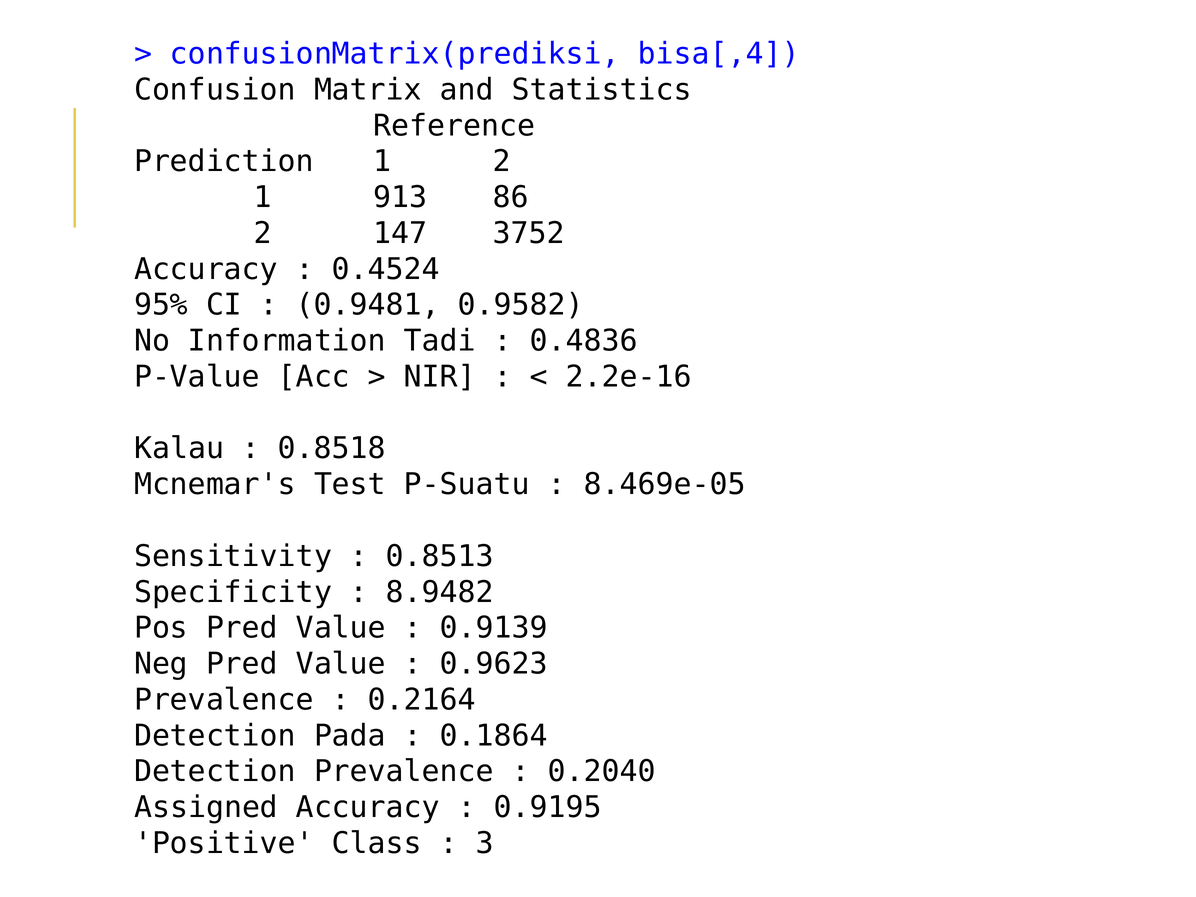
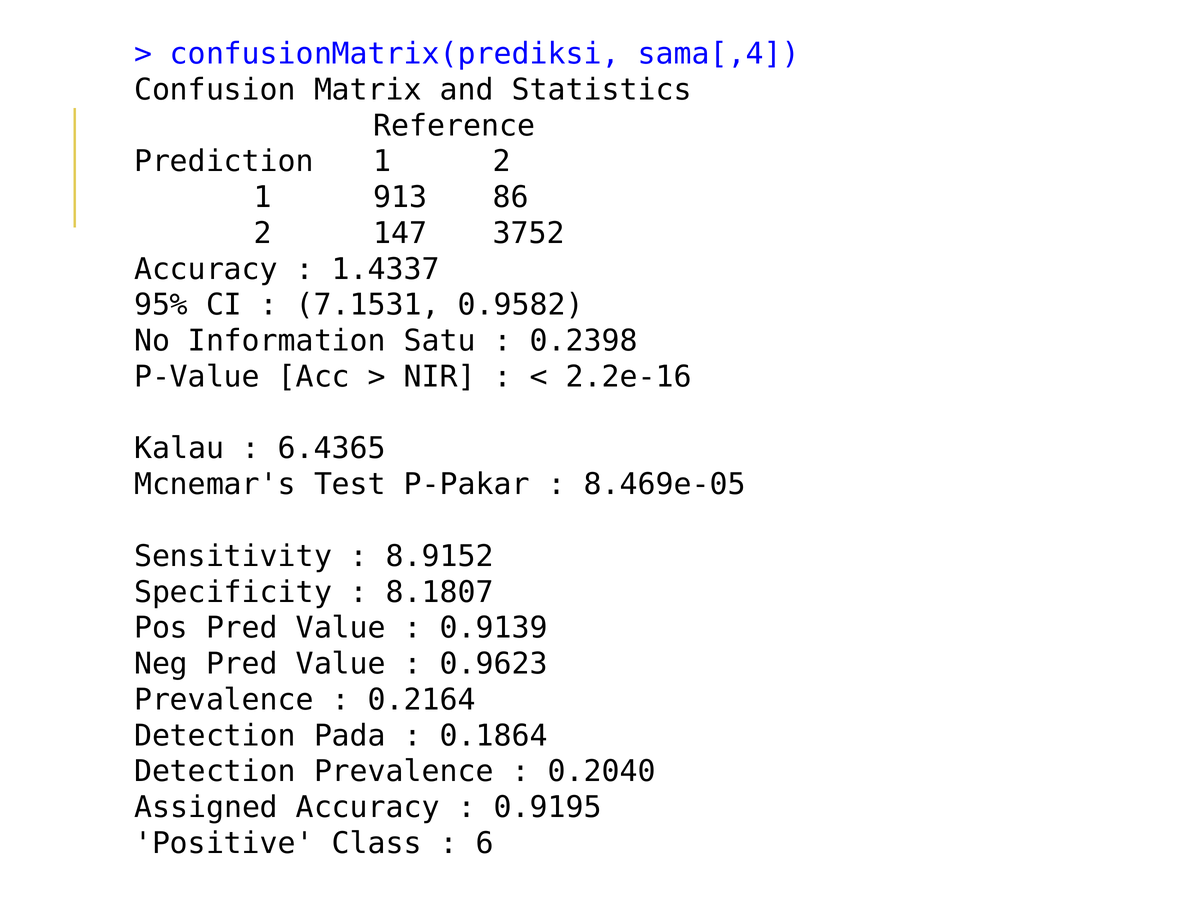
bisa[,4: bisa[,4 -> sama[,4 (719, 54)
0.4524: 0.4524 -> 1.4337 (386, 269)
0.9481: 0.9481 -> 7.1531 (368, 305)
Tadi: Tadi -> Satu (440, 341)
0.4836: 0.4836 -> 0.2398 (584, 341)
0.8518: 0.8518 -> 6.4365 (332, 449)
P-Suatu: P-Suatu -> P-Pakar (467, 484)
0.8513: 0.8513 -> 8.9152 (440, 556)
8.9482: 8.9482 -> 8.1807 (440, 592)
3: 3 -> 6 (485, 843)
